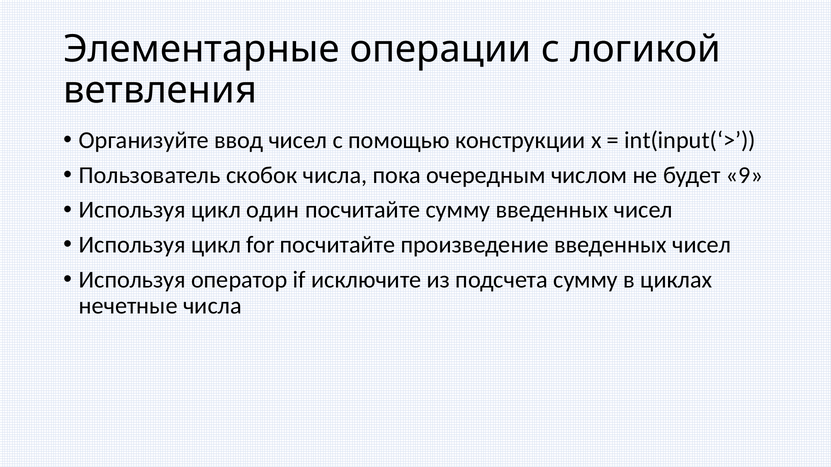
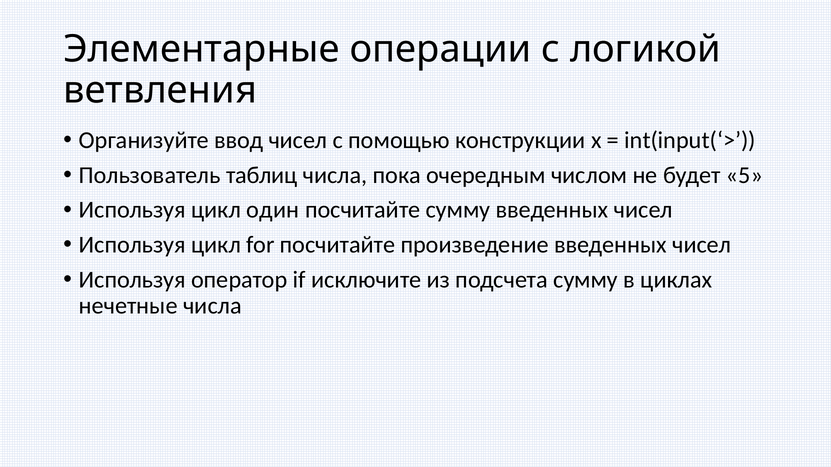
скобок: скобок -> таблиц (262, 175)
9: 9 -> 5 (744, 175)
